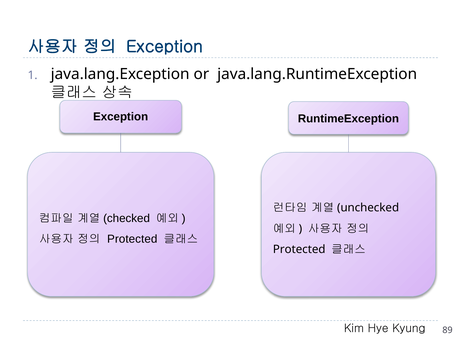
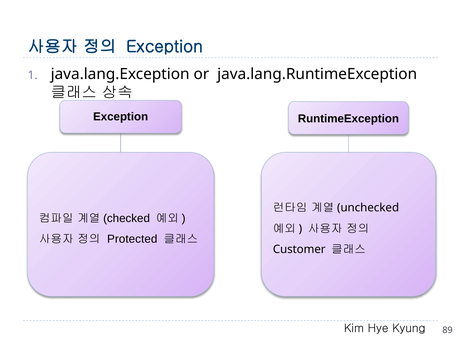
Protected: Protected -> Customer (299, 249)
